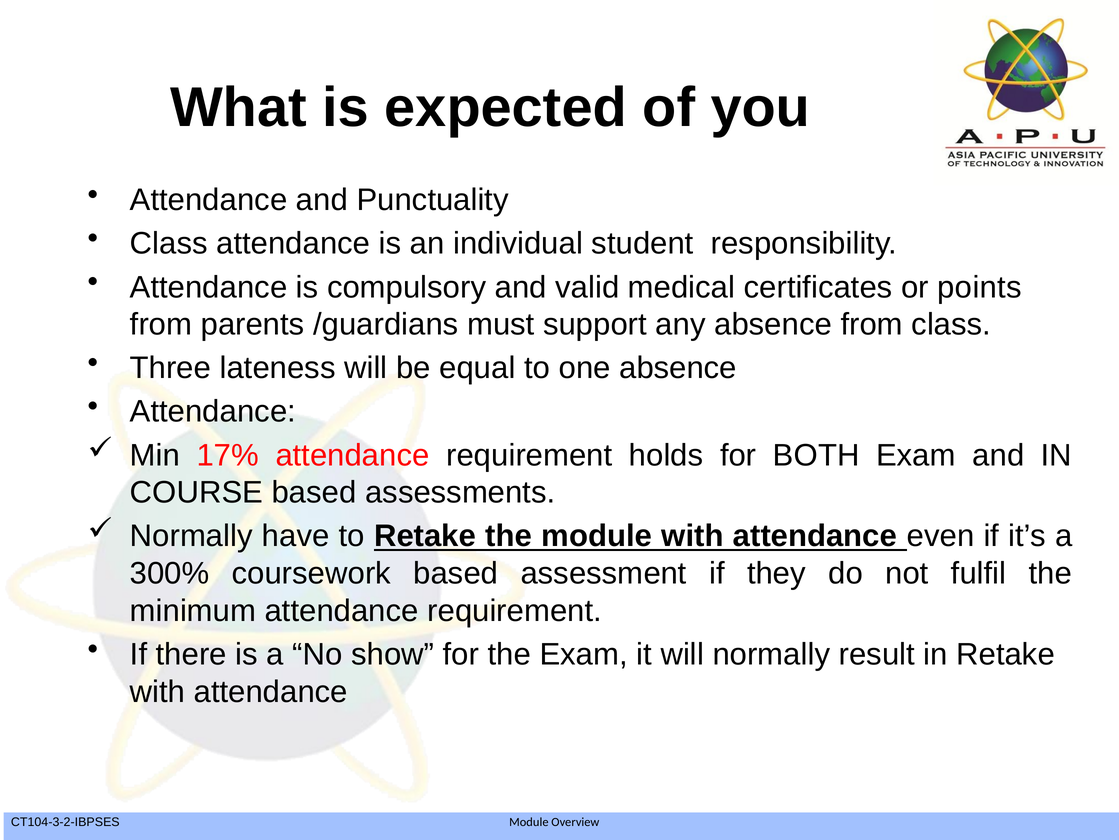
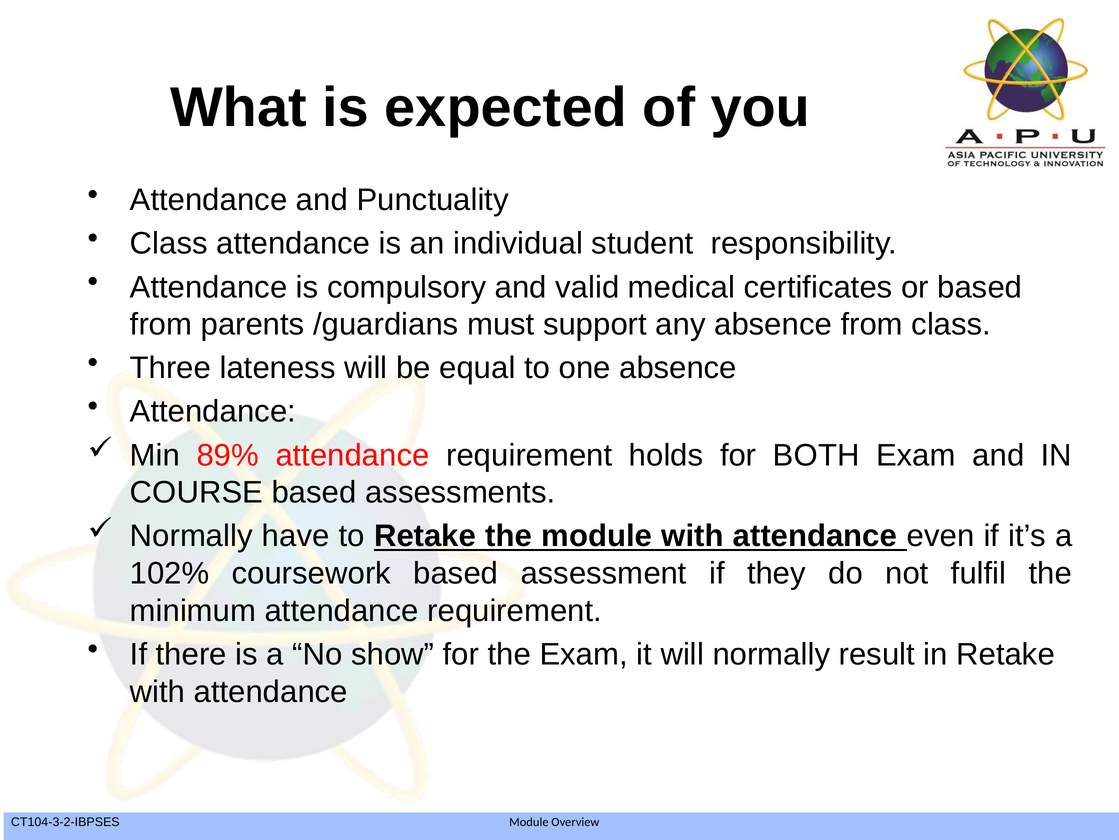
or points: points -> based (980, 287)
17%: 17% -> 89% (228, 455)
300%: 300% -> 102% (170, 573)
